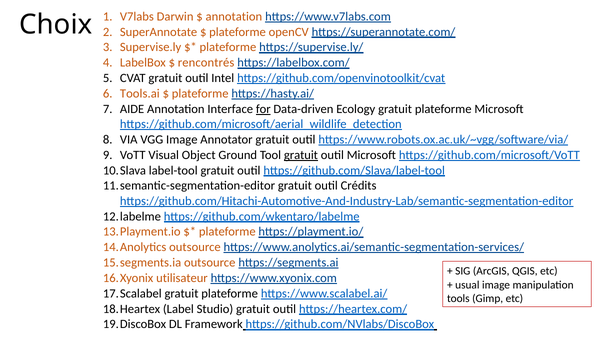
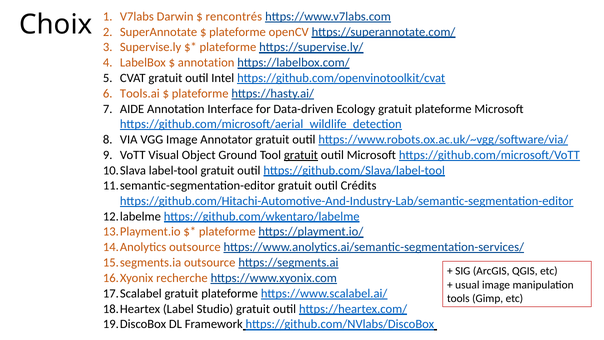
annotation: annotation -> rencontrés (234, 16)
rencontrés: rencontrés -> annotation (206, 63)
for underline: present -> none (263, 109)
utilisateur: utilisateur -> recherche (182, 278)
